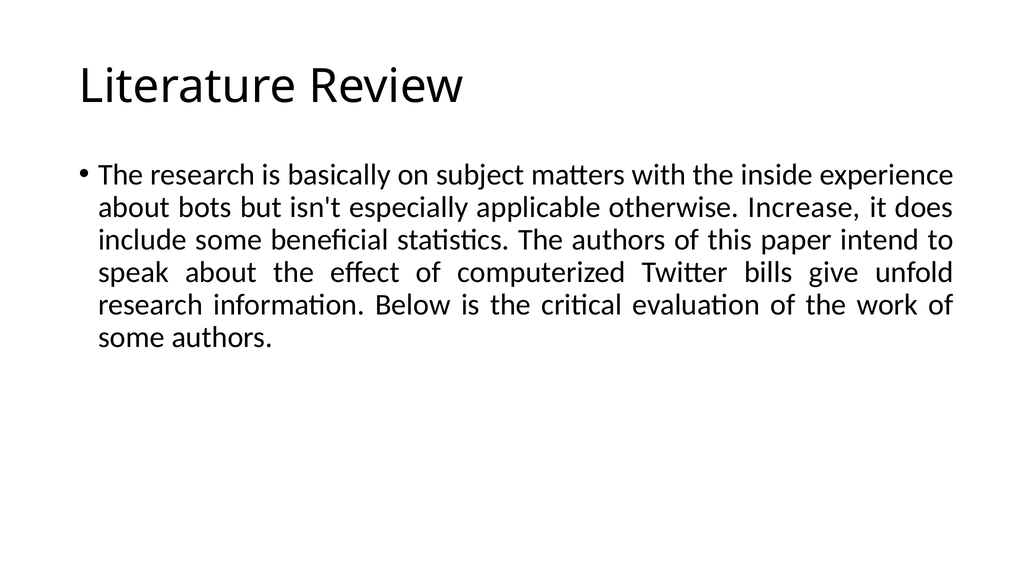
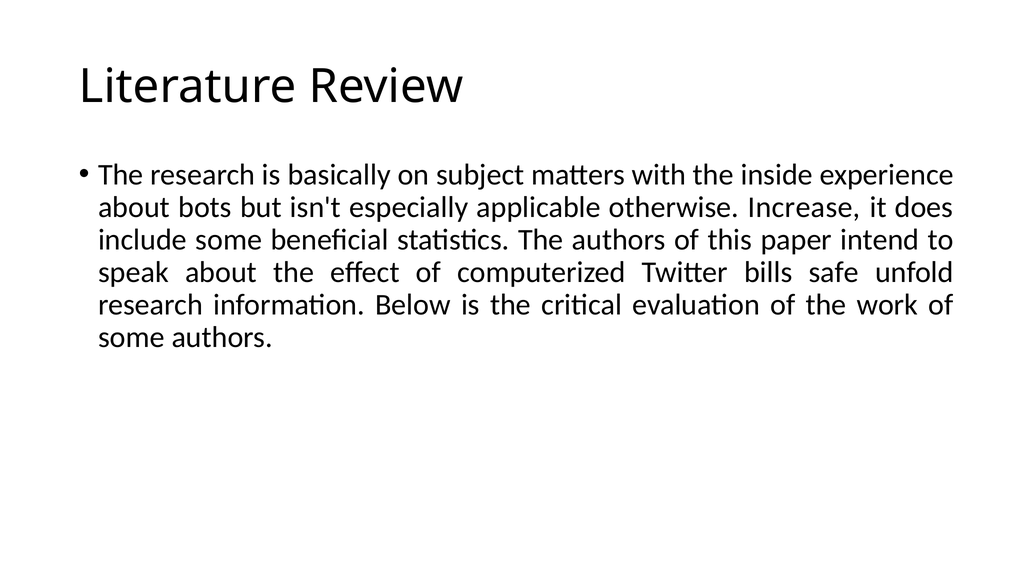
give: give -> safe (834, 272)
